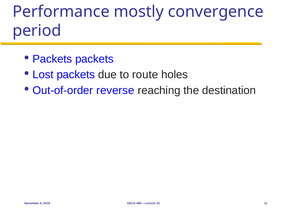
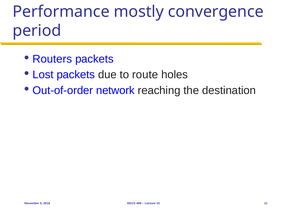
Packets: Packets -> Routers (52, 59)
reverse: reverse -> network (115, 90)
